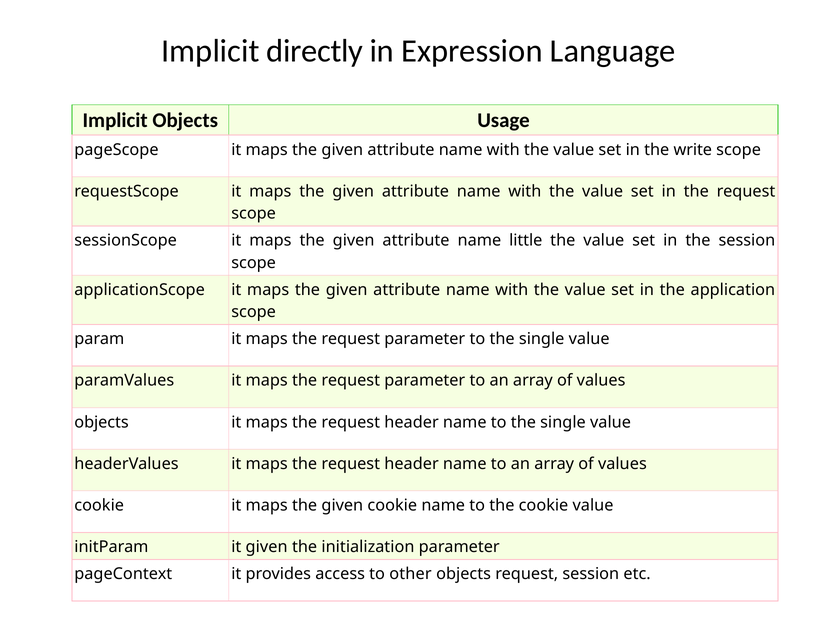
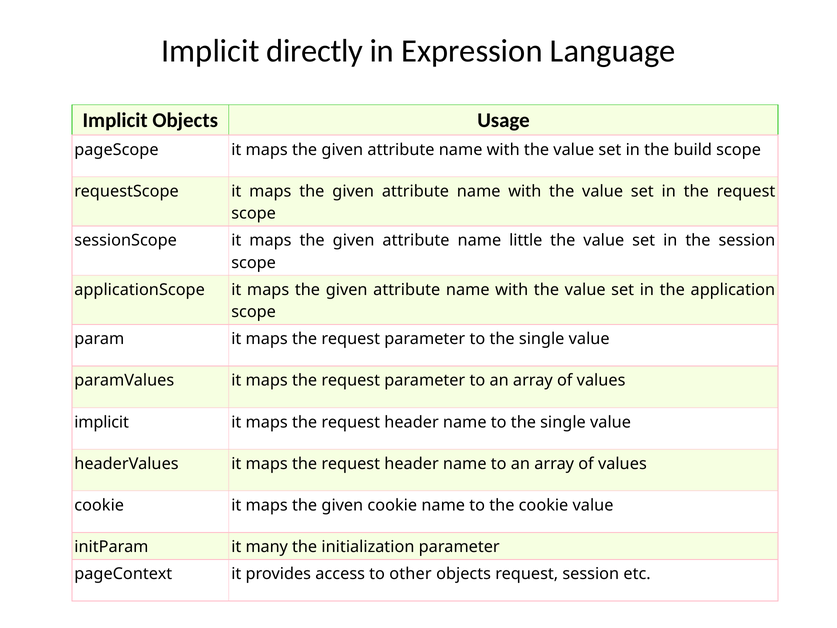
write: write -> build (693, 150)
objects: objects -> implicit (102, 422)
it given: given -> many (267, 547)
